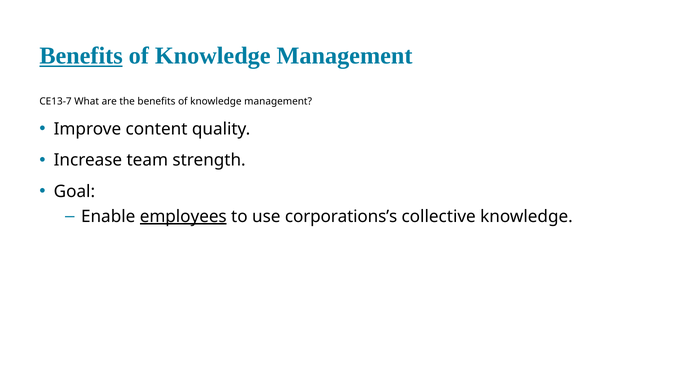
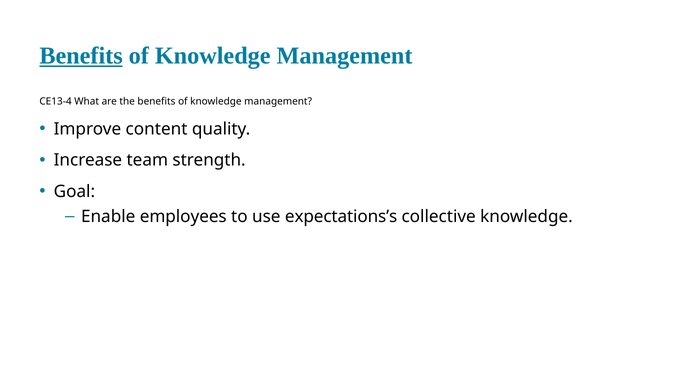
13-7: 13-7 -> 13-4 (62, 102)
employees underline: present -> none (183, 217)
corporations’s: corporations’s -> expectations’s (341, 217)
